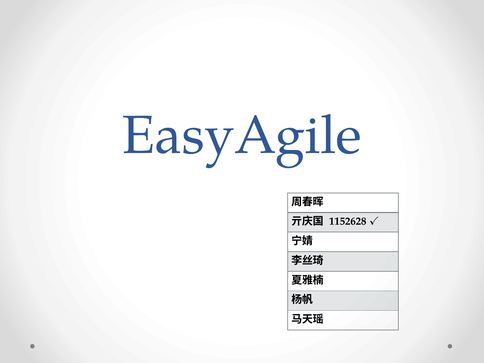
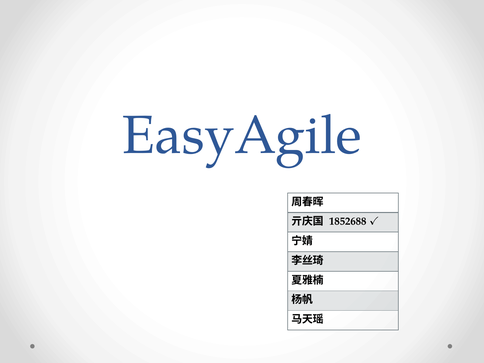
1152628: 1152628 -> 1852688 (348, 221)
